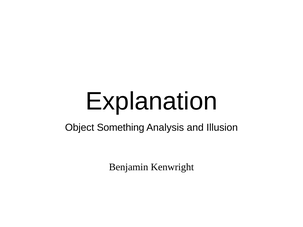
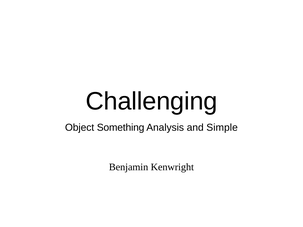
Explanation: Explanation -> Challenging (152, 101)
Illusion: Illusion -> Simple (222, 128)
